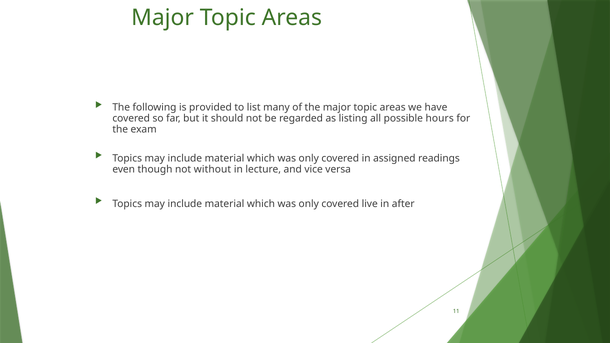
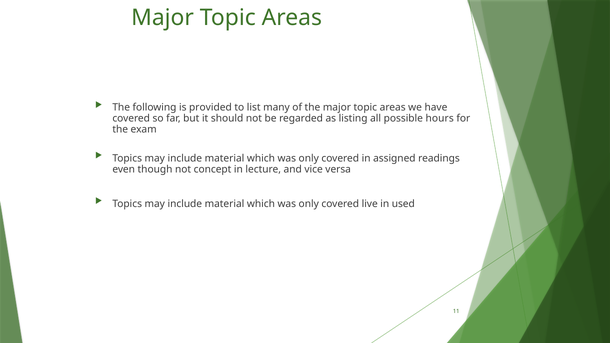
without: without -> concept (213, 169)
after: after -> used (403, 204)
